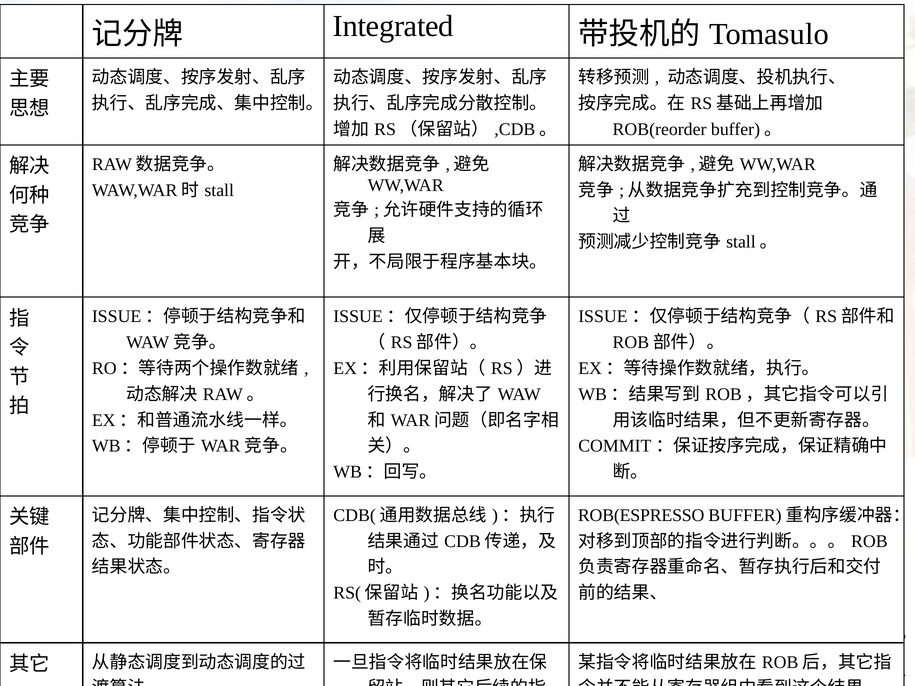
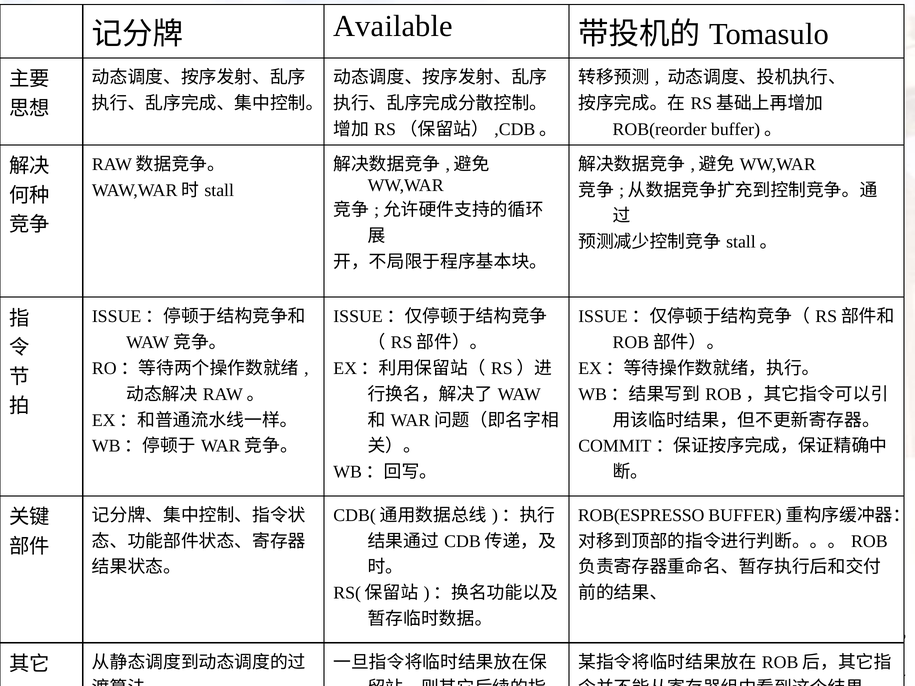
Integrated: Integrated -> Available (393, 26)
